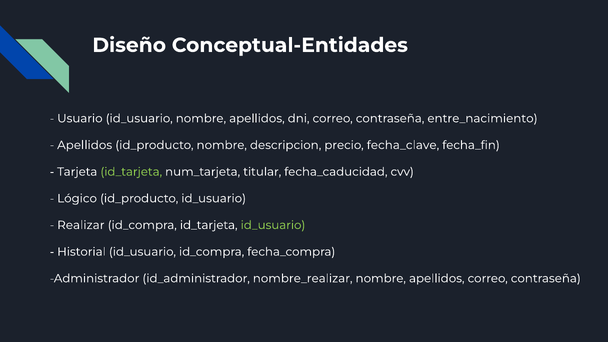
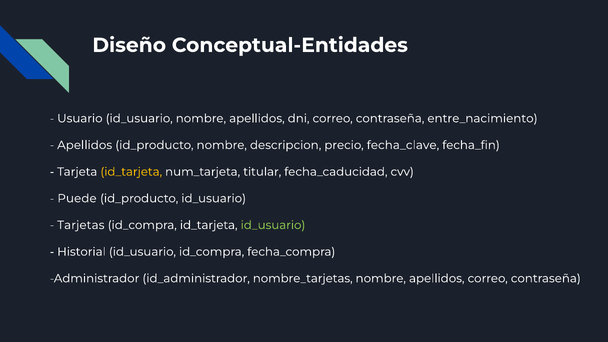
id_tarjeta colour: light green -> yellow (131, 172)
Lógico: Lógico -> Puede (77, 198)
Realizar: Realizar -> Tarjetas (81, 225)
nombre_realizar: nombre_realizar -> nombre_tarjetas (303, 278)
